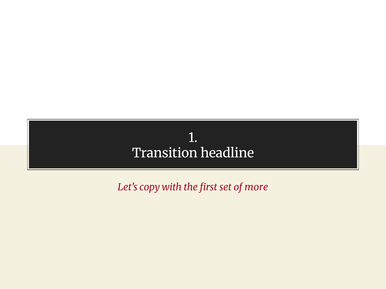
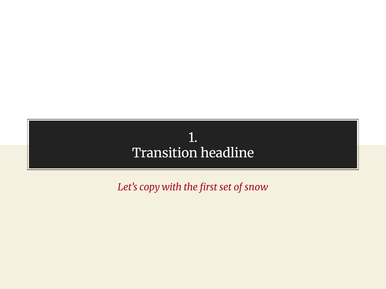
more: more -> snow (256, 187)
